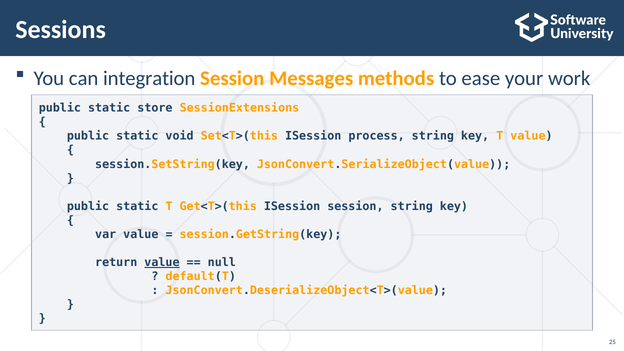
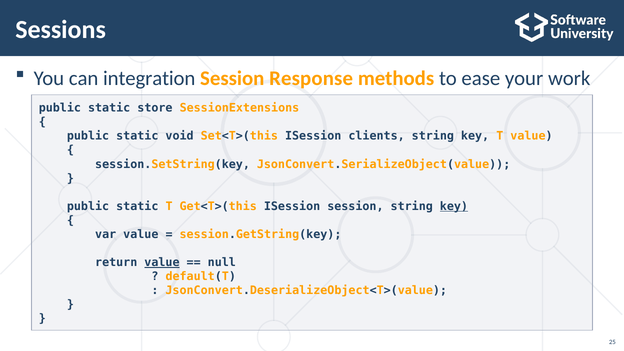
Messages: Messages -> Response (311, 78)
process: process -> clients (377, 136)
key underline: none -> present (454, 206)
